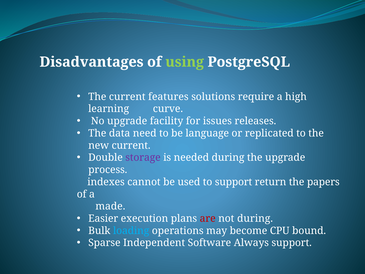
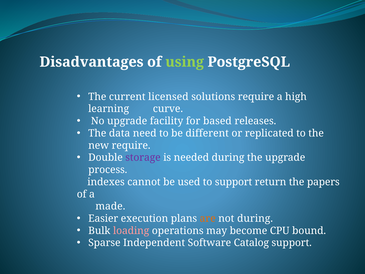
features: features -> licensed (168, 97)
issues: issues -> based (217, 121)
language: language -> different (207, 133)
new current: current -> require (131, 145)
are colour: red -> orange (208, 218)
loading colour: light blue -> pink (131, 230)
Always: Always -> Catalog (251, 243)
